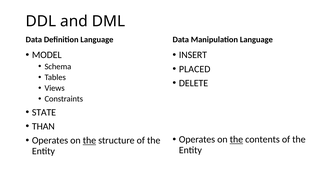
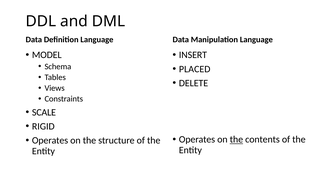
STATE: STATE -> SCALE (44, 112)
THAN: THAN -> RIGID (43, 126)
the underline: present -> none (89, 140)
